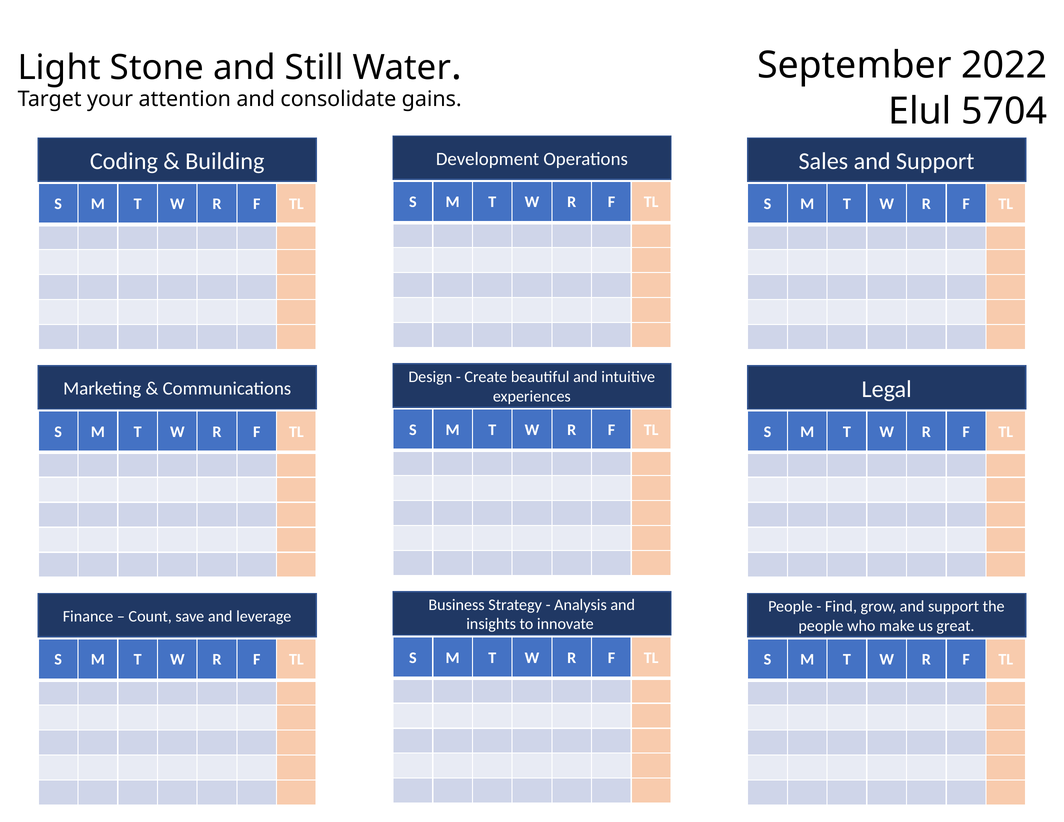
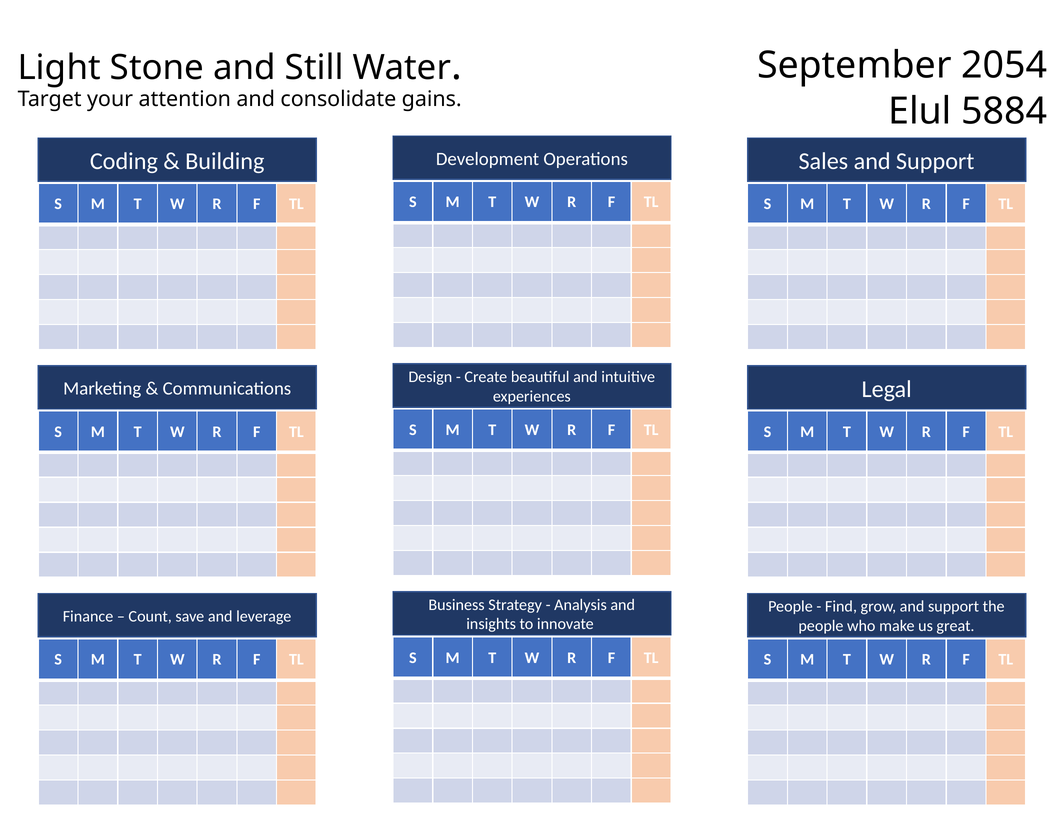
2022: 2022 -> 2054 (1004, 65)
5704: 5704 -> 5884 (1004, 111)
